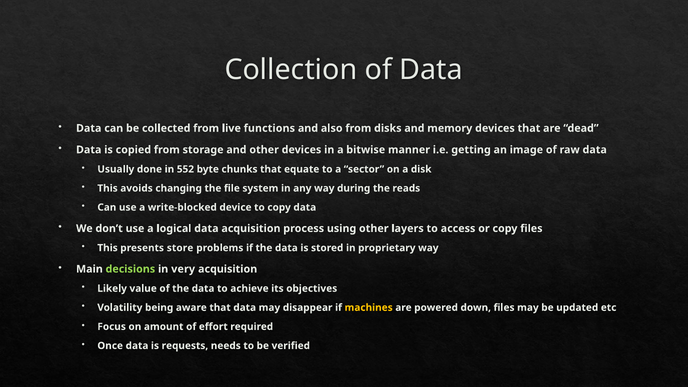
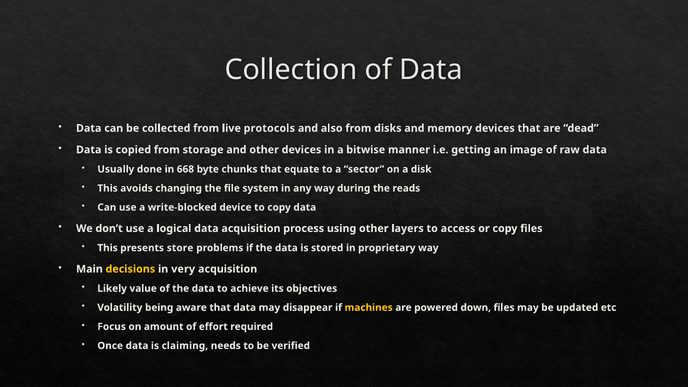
functions: functions -> protocols (269, 128)
552: 552 -> 668 (185, 169)
decisions colour: light green -> yellow (130, 269)
requests: requests -> claiming (185, 346)
